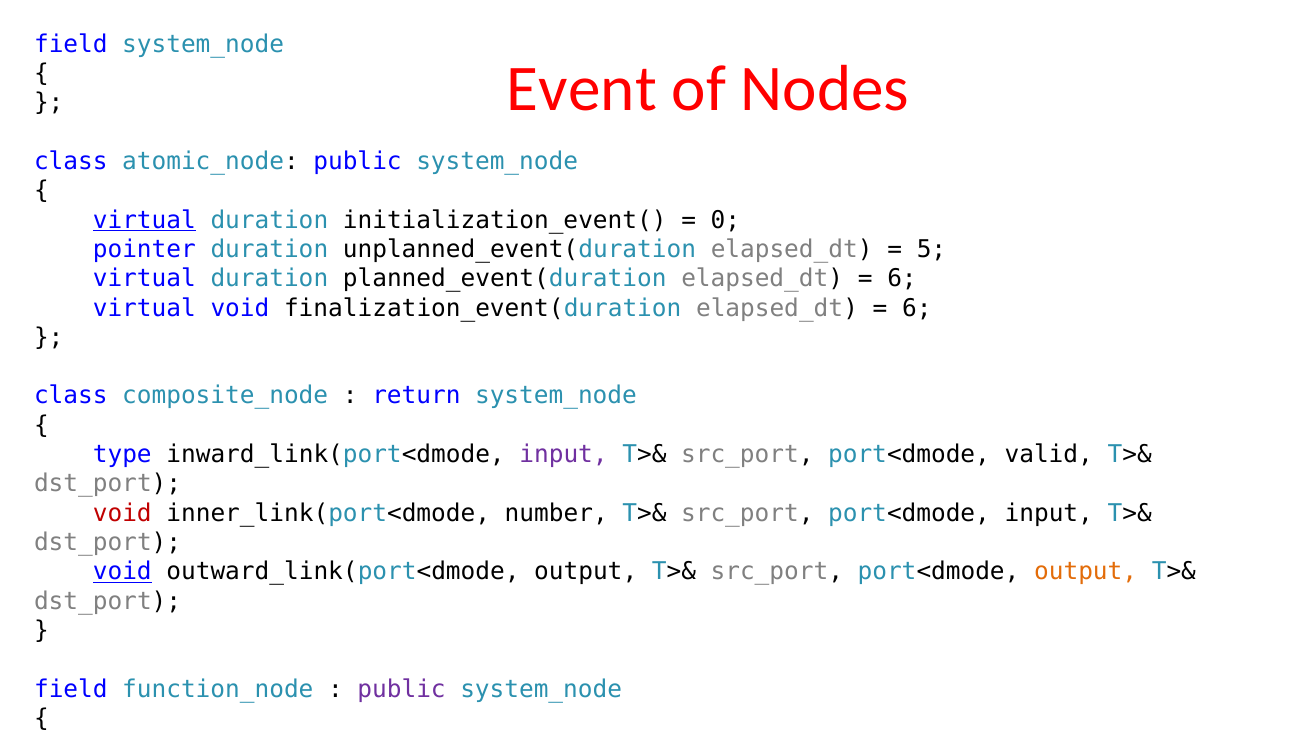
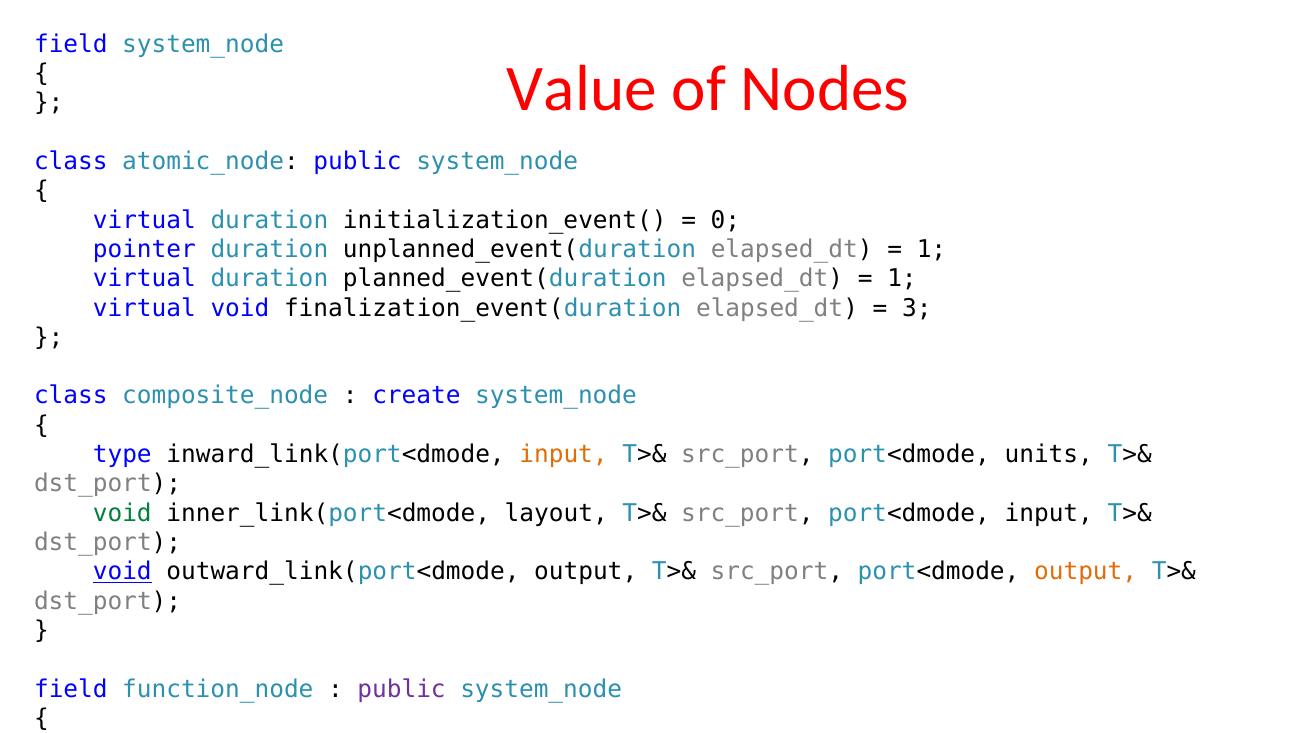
Event: Event -> Value (582, 89)
virtual underline: present -> none (144, 220)
5: 5 -> 1 (931, 249)
6: 6 -> 1 (902, 279)
6: 6 -> 3 (917, 308)
return: return -> create (416, 396)
input colour: purple -> orange (564, 455)
valid: valid -> units (1049, 455)
void colour: red -> green (122, 514)
number: number -> layout (556, 514)
